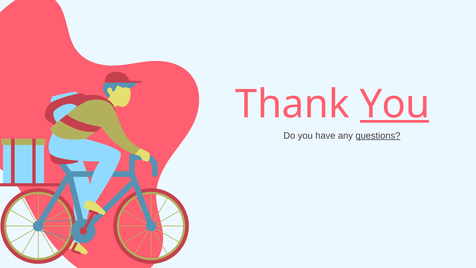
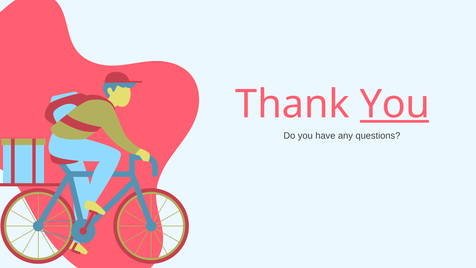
questions underline: present -> none (378, 136)
